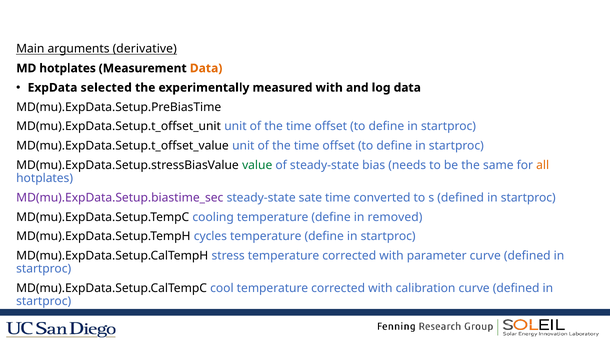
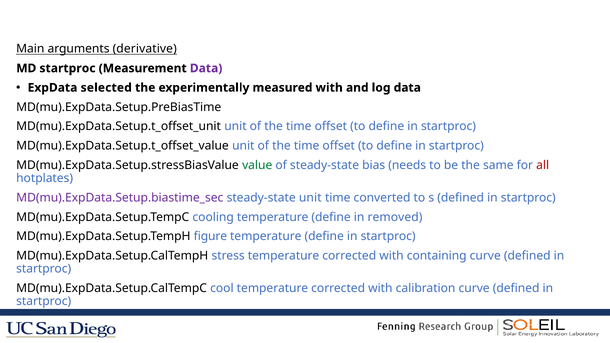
MD hotplates: hotplates -> startproc (67, 68)
Data colour: orange -> purple (206, 68)
all colour: orange -> red (543, 165)
steady-state sate: sate -> unit (310, 198)
cycles: cycles -> figure (210, 237)
parameter: parameter -> containing (437, 256)
